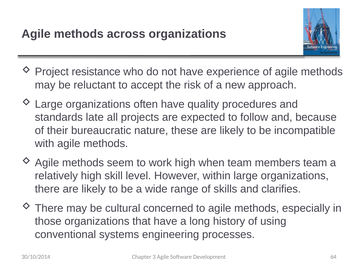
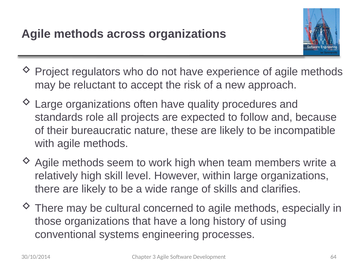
resistance: resistance -> regulators (96, 72)
late: late -> role (95, 117)
members team: team -> write (315, 162)
